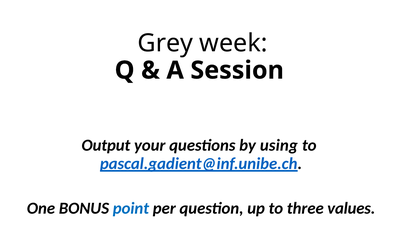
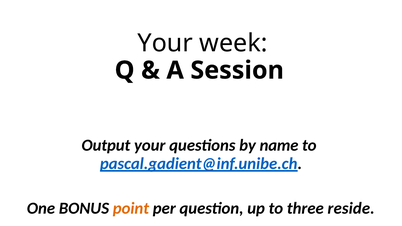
Grey: Grey -> Your (165, 43)
using: using -> name (279, 145)
point colour: blue -> orange (131, 208)
values: values -> reside (351, 208)
